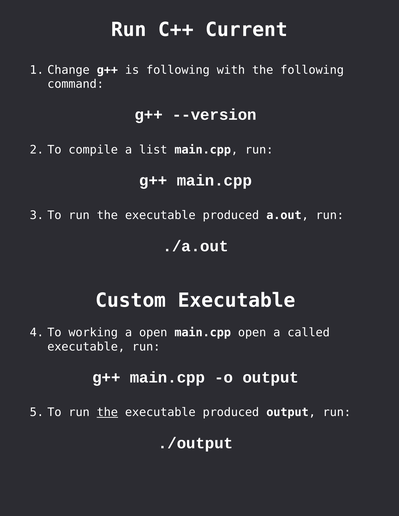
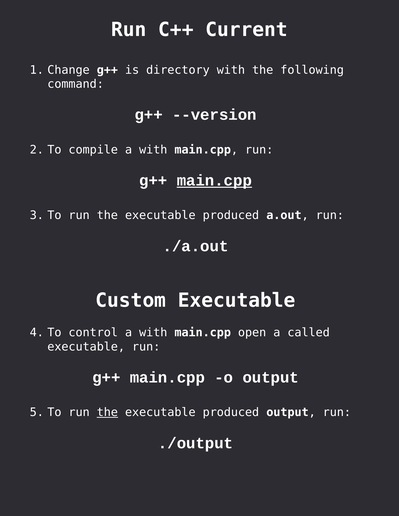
is following: following -> directory (178, 70)
compile a list: list -> with (153, 150)
main.cpp underline: none -> present (214, 181)
working: working -> control (93, 333)
open: open -> with (153, 333)
